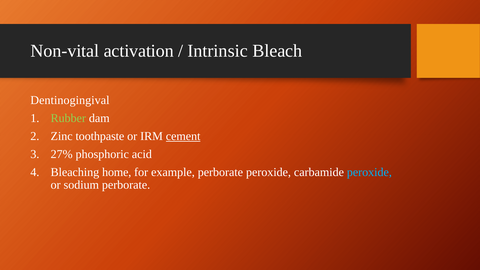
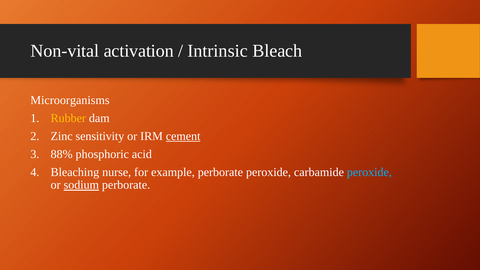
Dentinogingival: Dentinogingival -> Microorganisms (70, 100)
Rubber colour: light green -> yellow (68, 118)
toothpaste: toothpaste -> sensitivity (100, 136)
27%: 27% -> 88% (62, 154)
home: home -> nurse (117, 172)
sodium underline: none -> present (81, 185)
